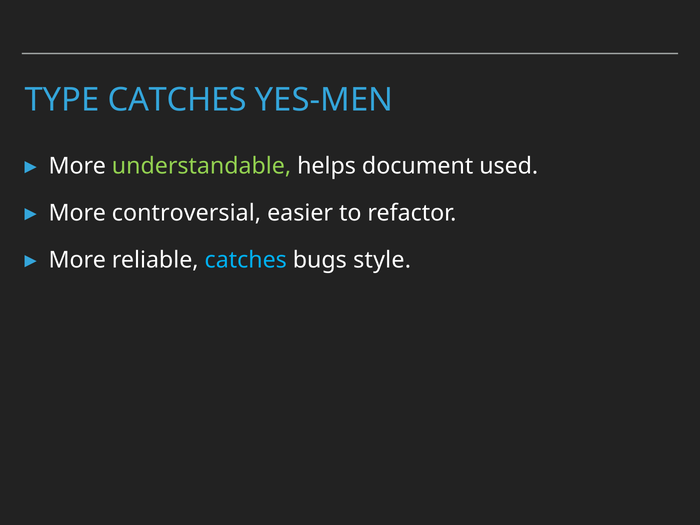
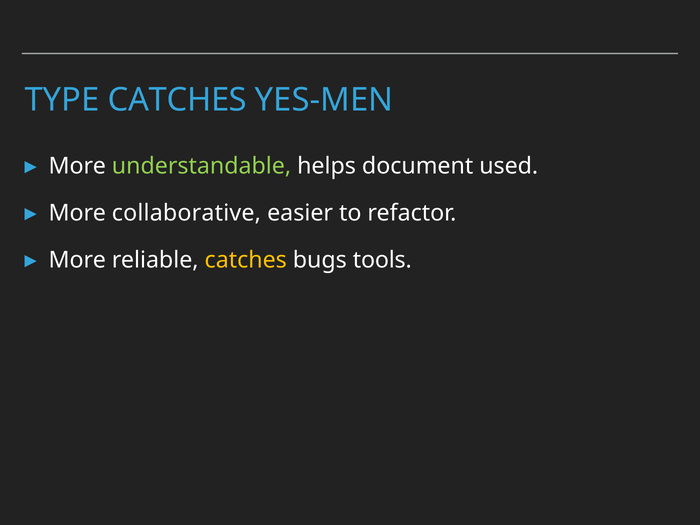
controversial: controversial -> collaborative (186, 213)
catches colour: light blue -> yellow (246, 260)
style: style -> tools (382, 260)
